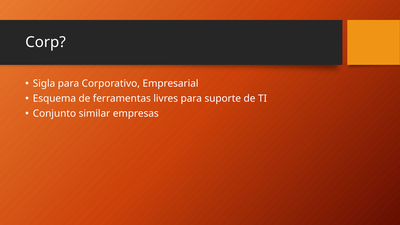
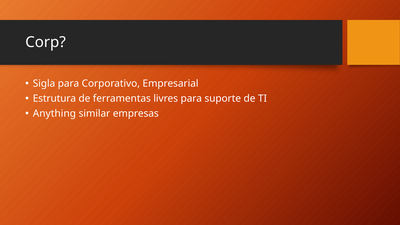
Esquema: Esquema -> Estrutura (54, 98)
Conjunto: Conjunto -> Anything (54, 113)
